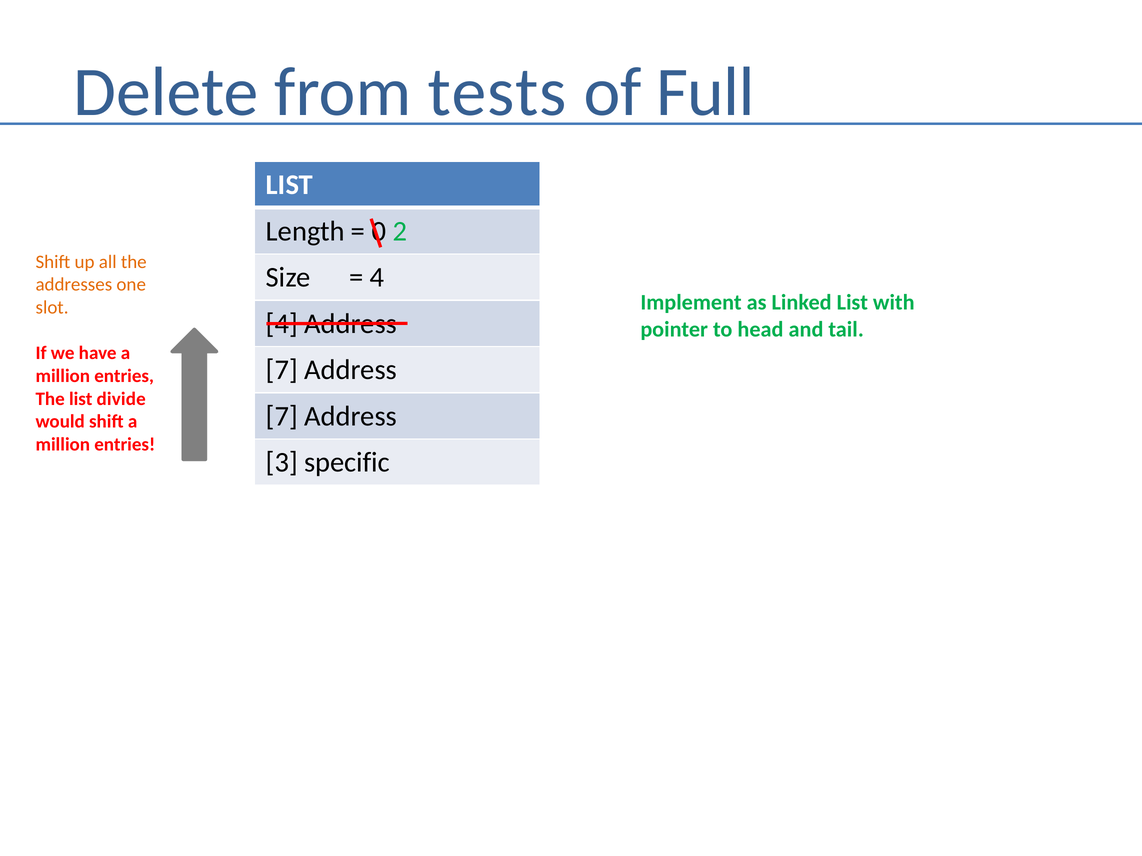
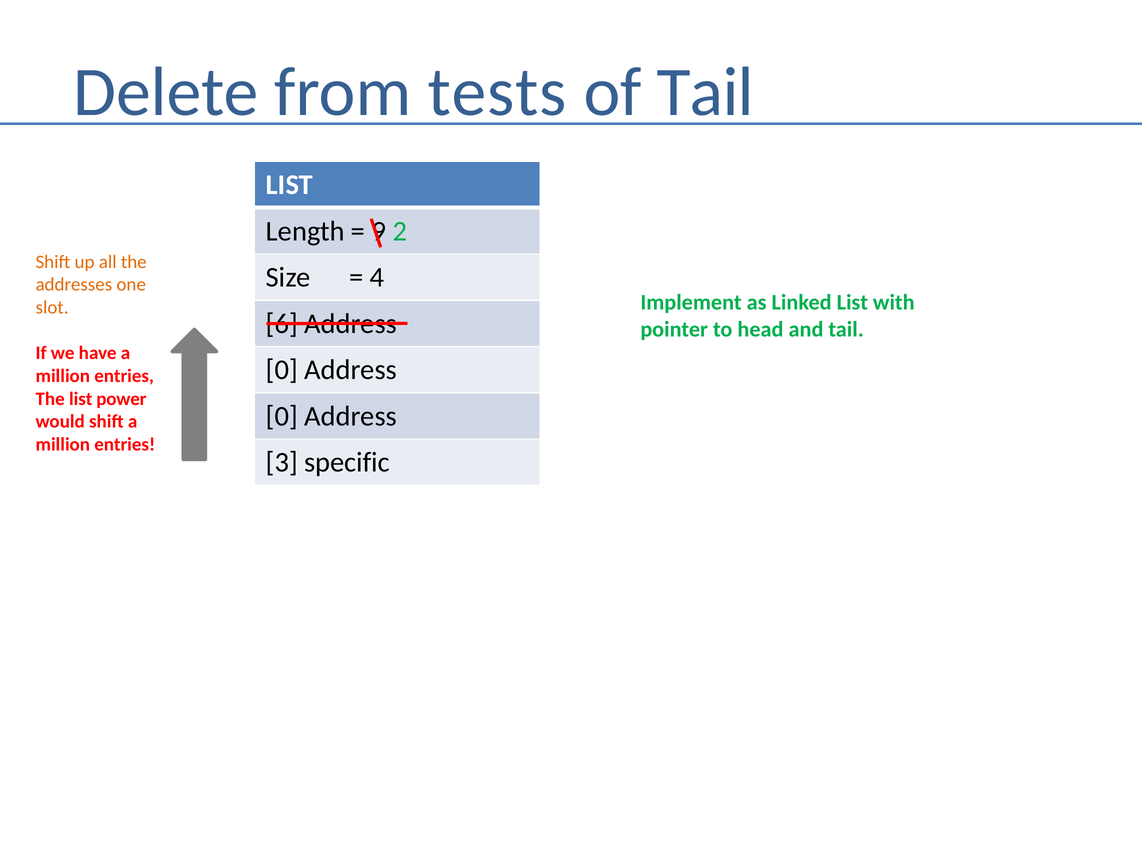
of Full: Full -> Tail (705, 92)
0: 0 -> 9 (379, 231)
4: 4 -> 6 (282, 324)
7: 7 -> 0 (282, 370)
divide: divide -> power (121, 399)
7: 7 -> 0 (282, 416)
